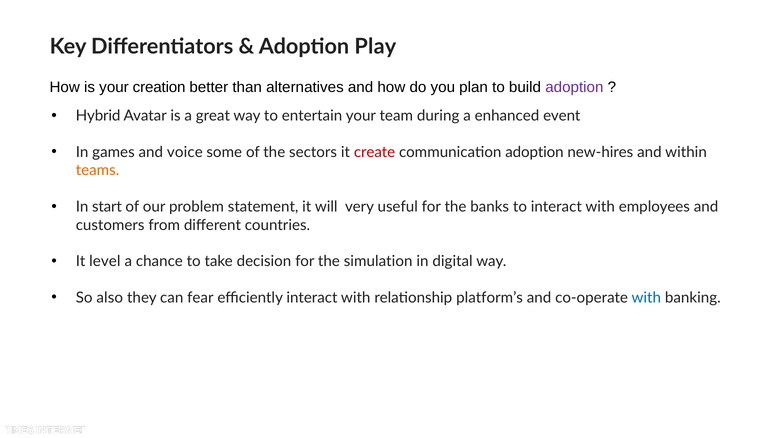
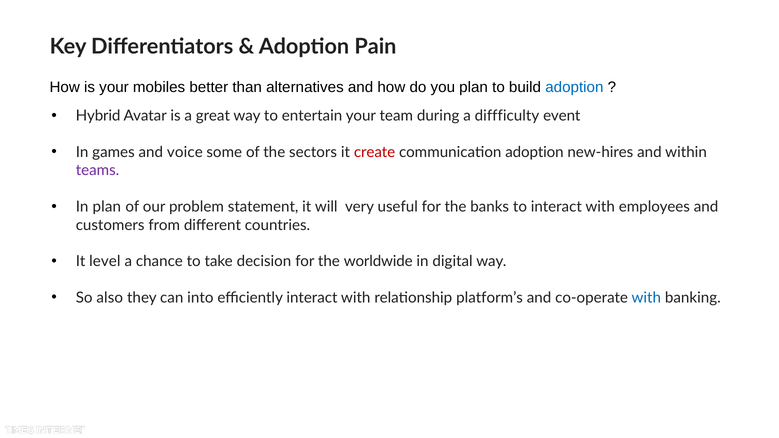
Play: Play -> Pain (375, 47)
creation: creation -> mobiles (159, 87)
adoption colour: purple -> blue (574, 87)
enhanced: enhanced -> diffficulty (507, 116)
teams colour: orange -> purple (98, 171)
In start: start -> plan (107, 207)
simulation: simulation -> worldwide (378, 261)
fear: fear -> into (200, 298)
